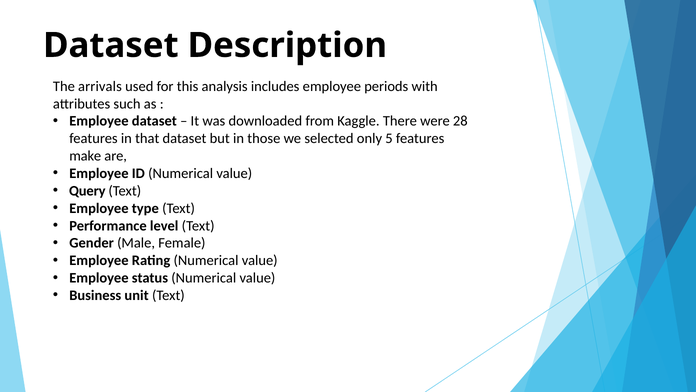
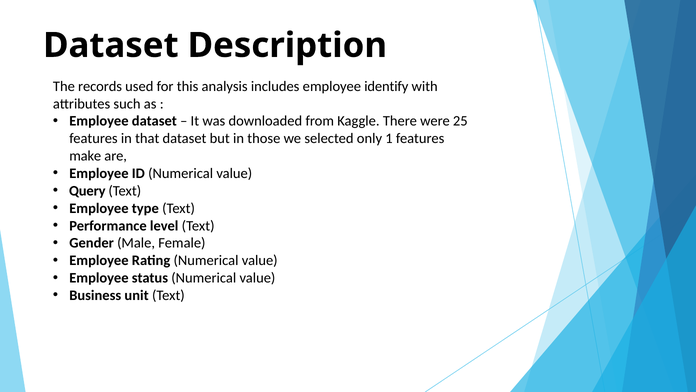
arrivals: arrivals -> records (100, 86)
periods: periods -> identify (386, 86)
28: 28 -> 25 (460, 121)
5: 5 -> 1 (389, 138)
